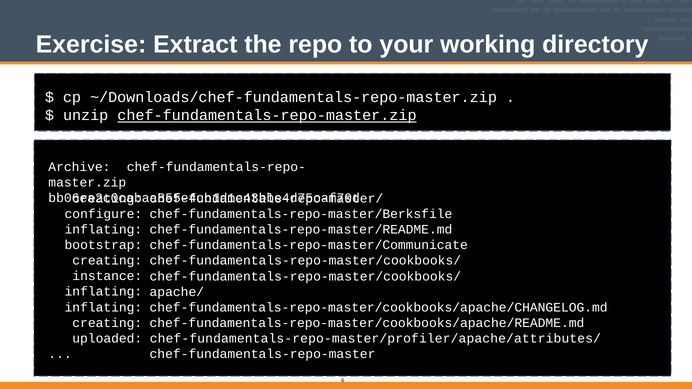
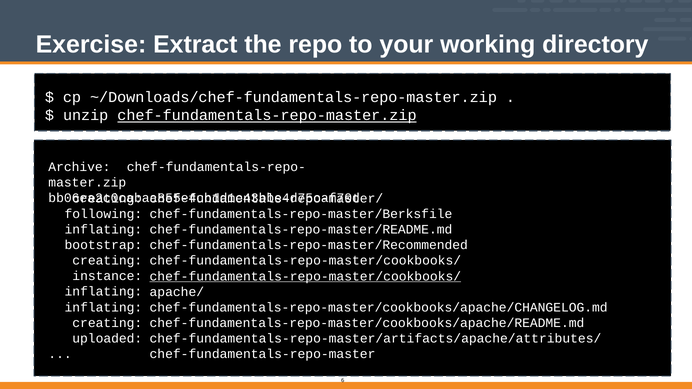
configure: configure -> following (103, 214)
chef-fundamentals-repo-master/Communicate: chef-fundamentals-repo-master/Communicate -> chef-fundamentals-repo-master/Recommended (309, 245)
chef-fundamentals-repo-master/cookbooks/ underline: none -> present (305, 276)
chef-fundamentals-repo-master/profiler/apache/attributes/: chef-fundamentals-repo-master/profiler/apache/attributes/ -> chef-fundamentals-repo-master/artifacts/apache/attributes/ (375, 339)
